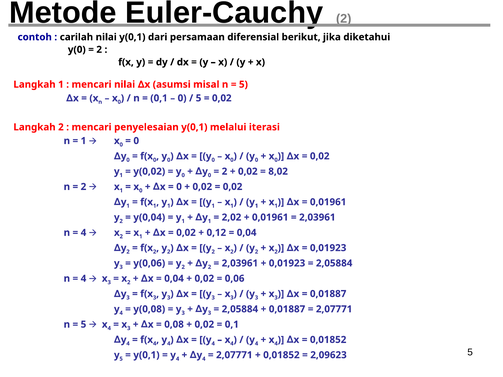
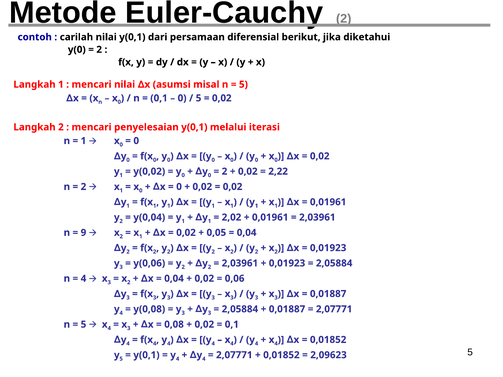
8,02: 8,02 -> 2,22 (278, 172)
4: 4 -> 9 (83, 233)
0,12: 0,12 -> 0,05 (216, 233)
